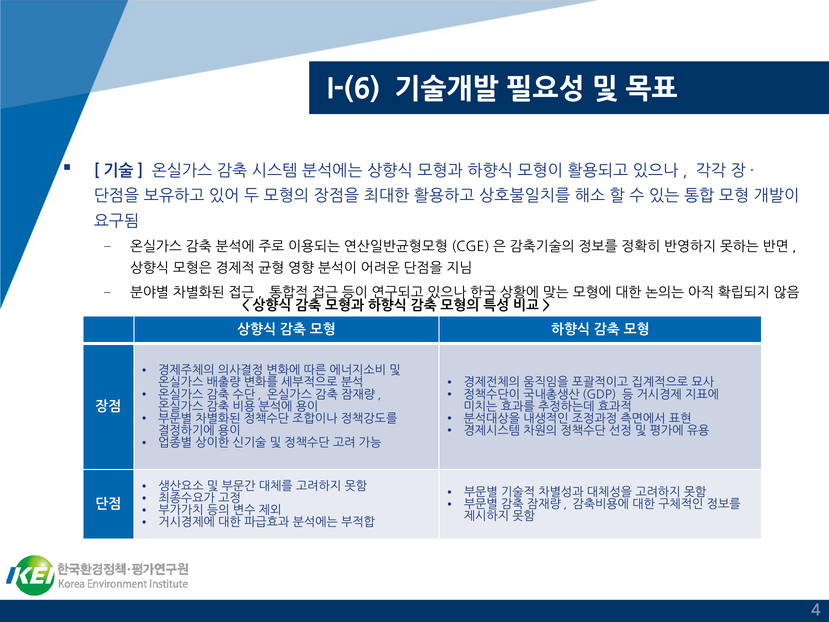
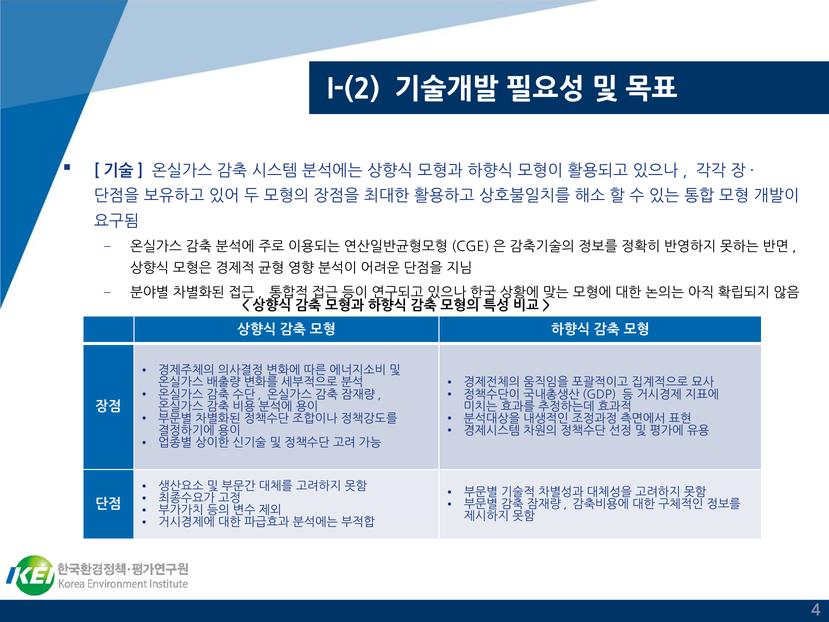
I-(6: I-(6 -> I-(2 (354, 90)
